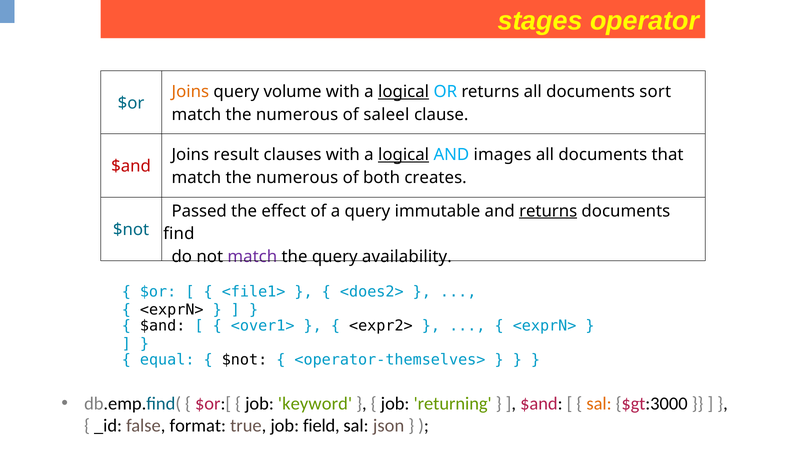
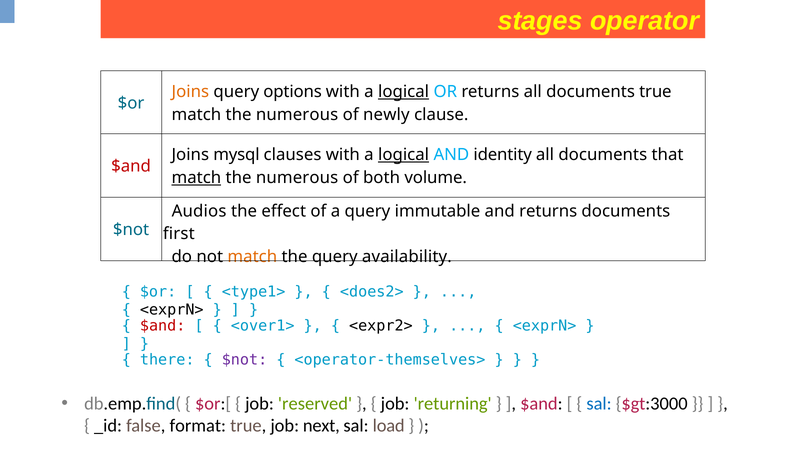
volume: volume -> options (293, 92)
documents sort: sort -> true (655, 92)
saleel: saleel -> newly (386, 115)
result: result -> mysql (236, 155)
images: images -> identity (503, 155)
match underline: none -> present (196, 178)
creates: creates -> volume (436, 178)
Passed: Passed -> Audios (199, 211)
returns underline: present -> none (548, 211)
find: find -> first (179, 234)
match colour: purple -> orange (252, 257)
<file1>: <file1> -> <type1> (254, 292)
$and colour: black -> red (163, 326)
equal: equal -> there (167, 360)
$not colour: black -> purple (245, 360)
keyword: keyword -> reserved (315, 404)
sal colour: orange -> blue (599, 404)
field: field -> next (321, 426)
json: json -> load (389, 426)
